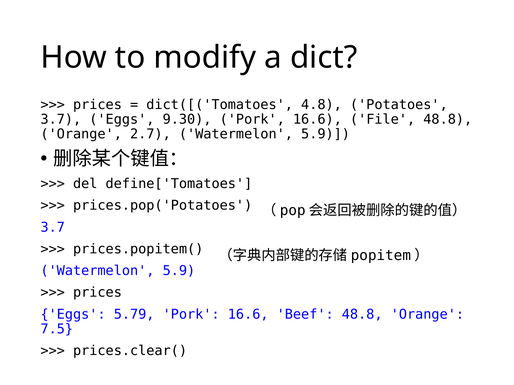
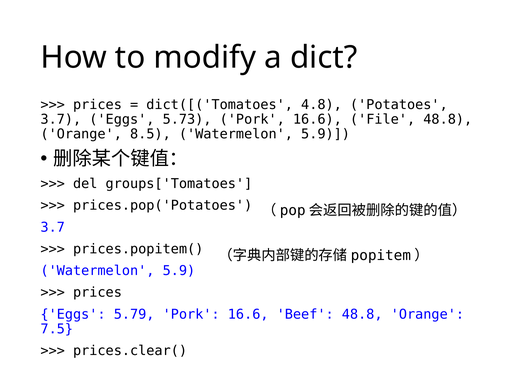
9.30: 9.30 -> 5.73 (187, 119)
2.7: 2.7 -> 8.5 (150, 134)
define['Tomatoes: define['Tomatoes -> groups['Tomatoes (179, 184)
